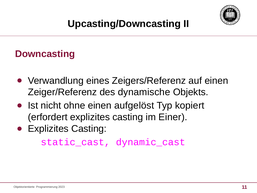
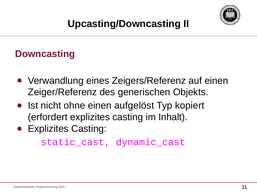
dynamische: dynamische -> generischen (144, 92)
Einer: Einer -> Inhalt (173, 117)
